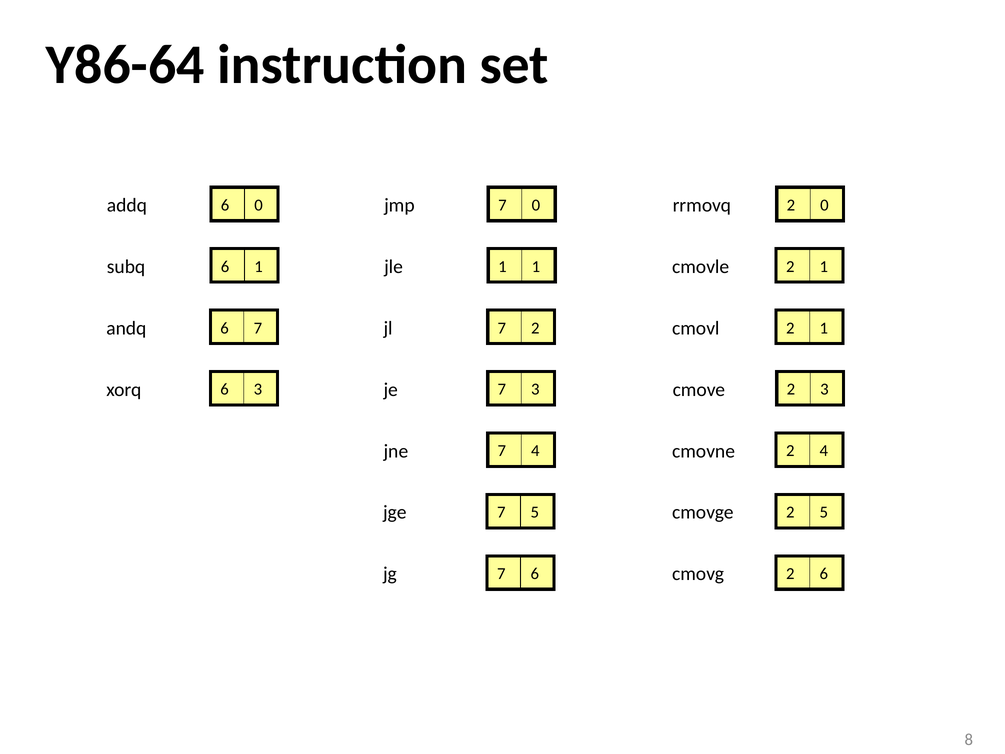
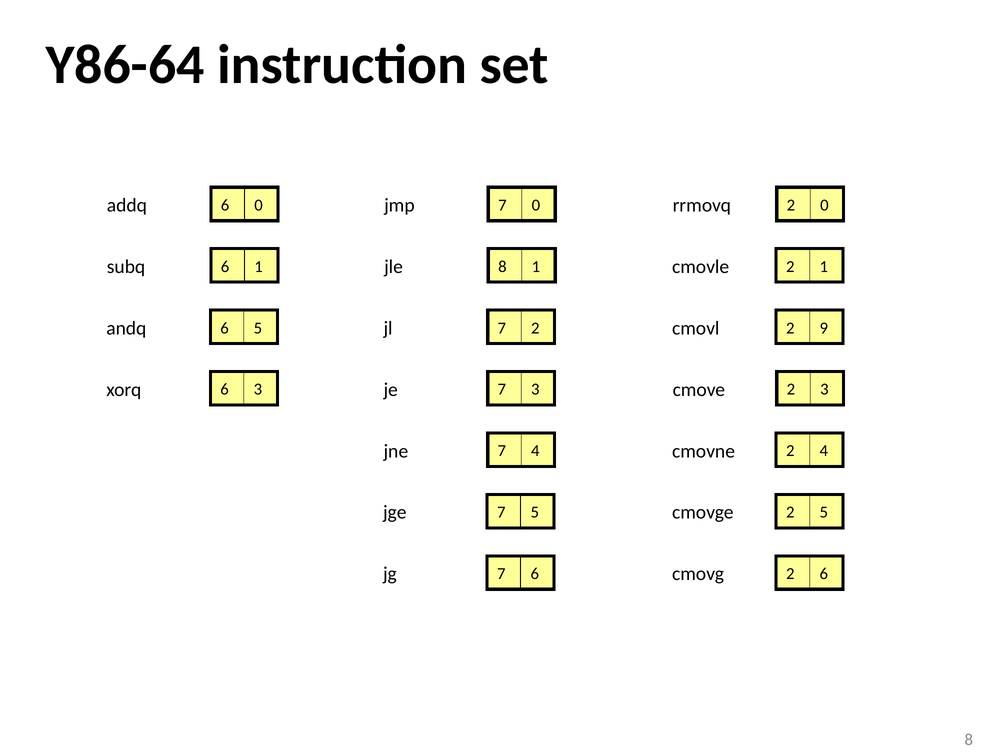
jle 1: 1 -> 8 (502, 266)
6 7: 7 -> 5 (258, 328)
cmovl 2 1: 1 -> 9 (824, 328)
